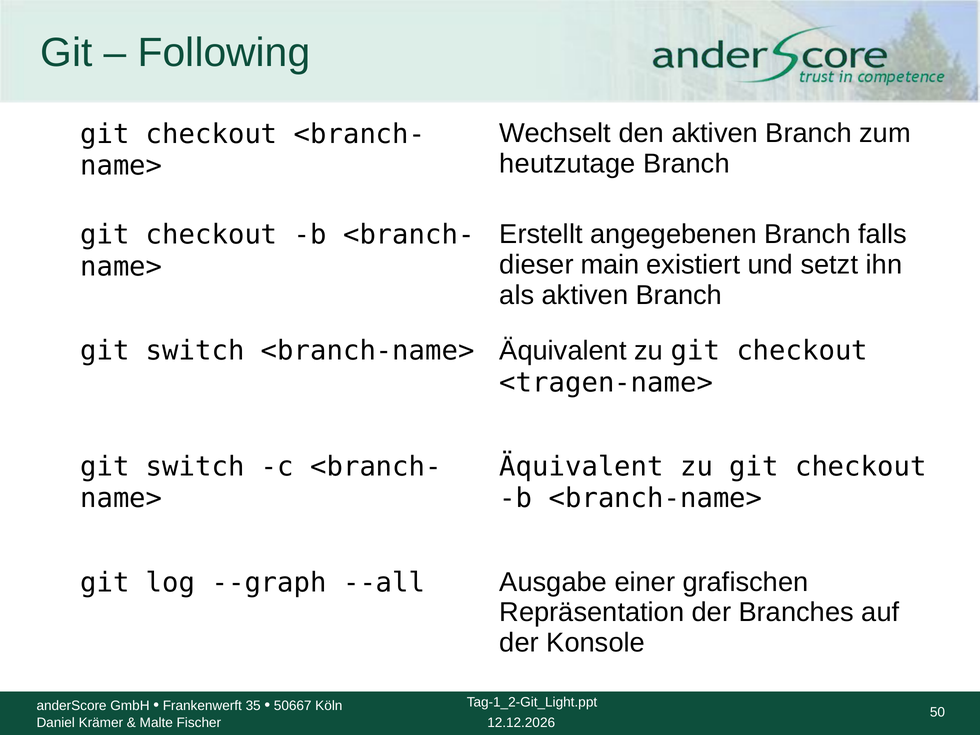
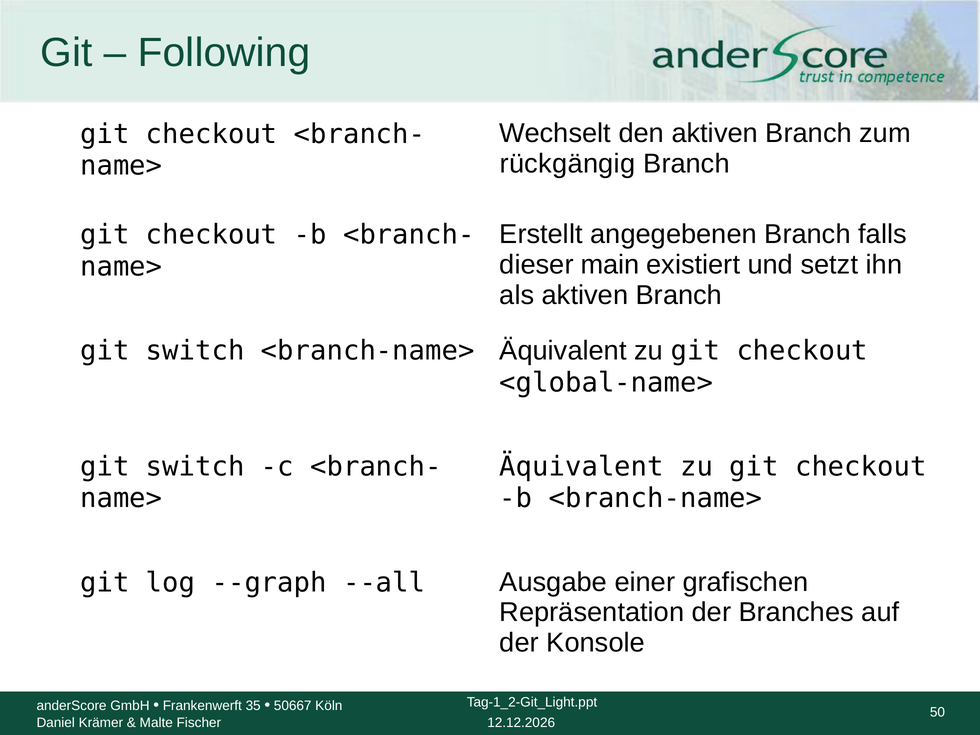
heutzutage: heutzutage -> rückgängig (568, 164)
<tragen-name>: <tragen-name> -> <global-name> (606, 383)
